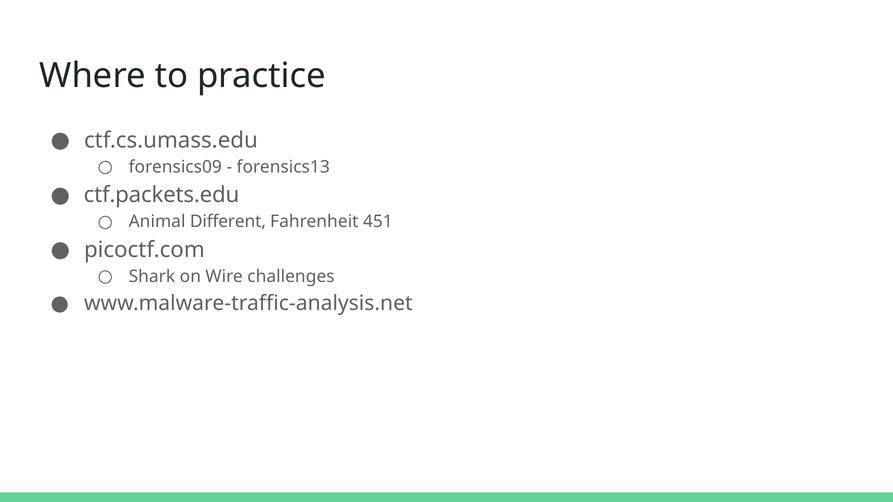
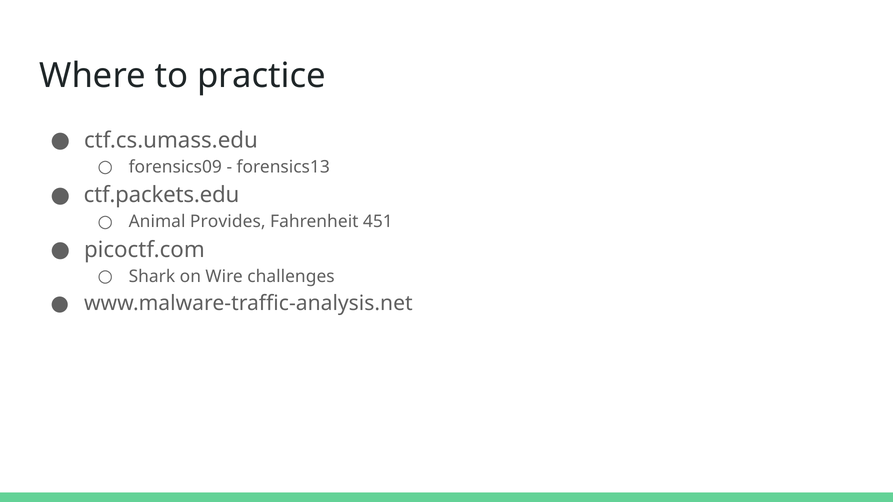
Different: Different -> Provides (228, 222)
